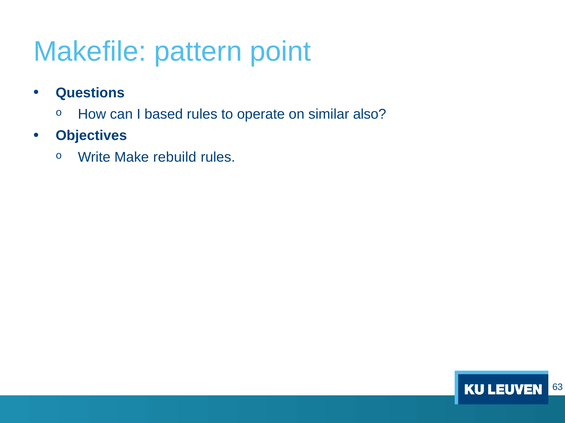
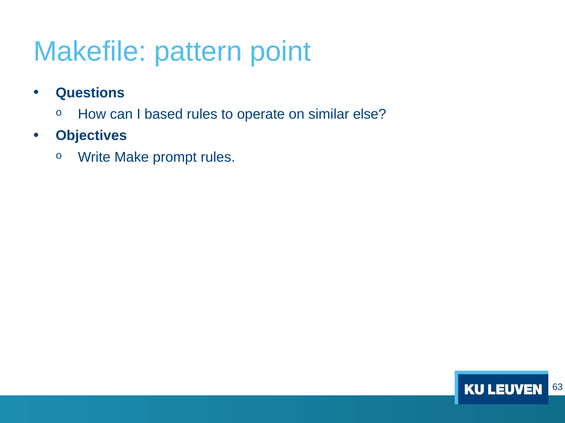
also: also -> else (370, 114)
rebuild: rebuild -> prompt (175, 157)
